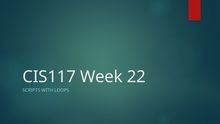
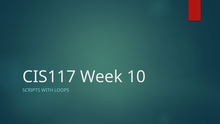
22: 22 -> 10 (136, 77)
